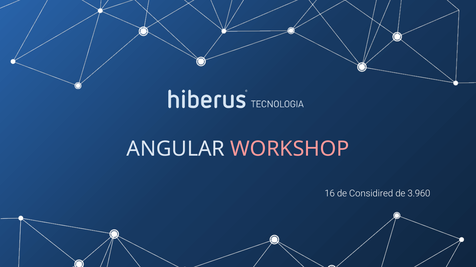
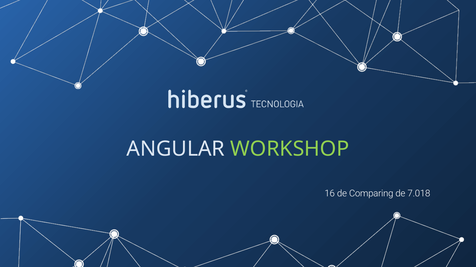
WORKSHOP colour: pink -> light green (290, 149)
Considired: Considired -> Comparing (371, 194)
3.960: 3.960 -> 7.018 (419, 194)
